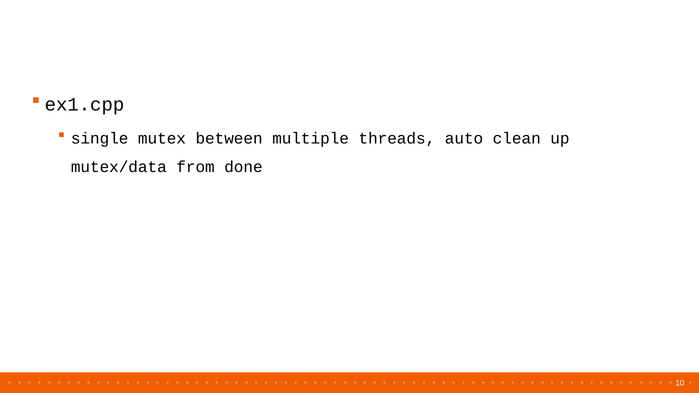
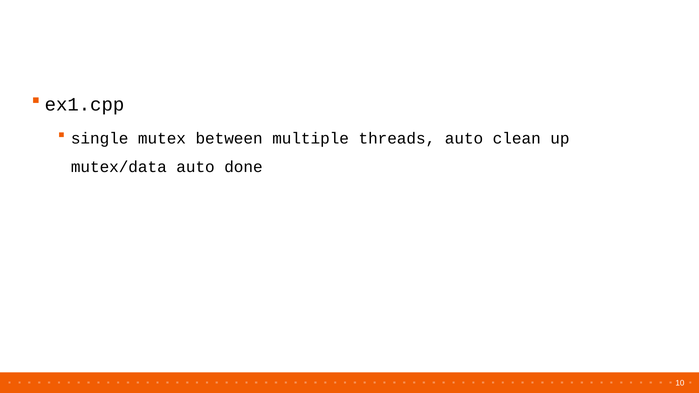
mutex/data from: from -> auto (196, 167)
